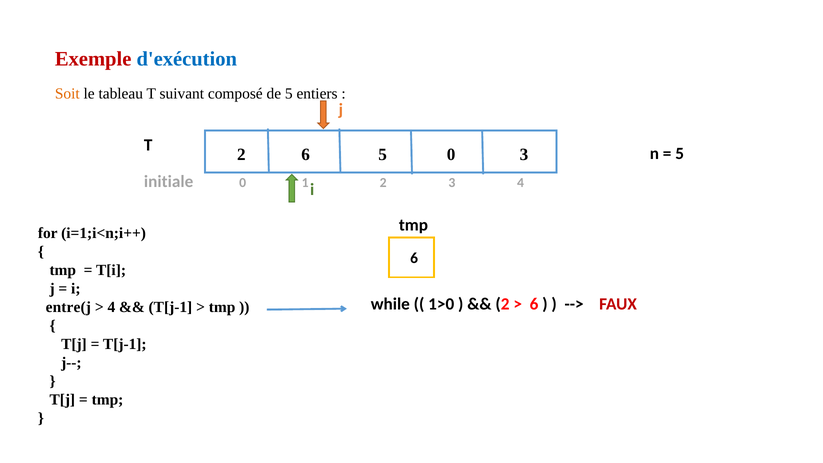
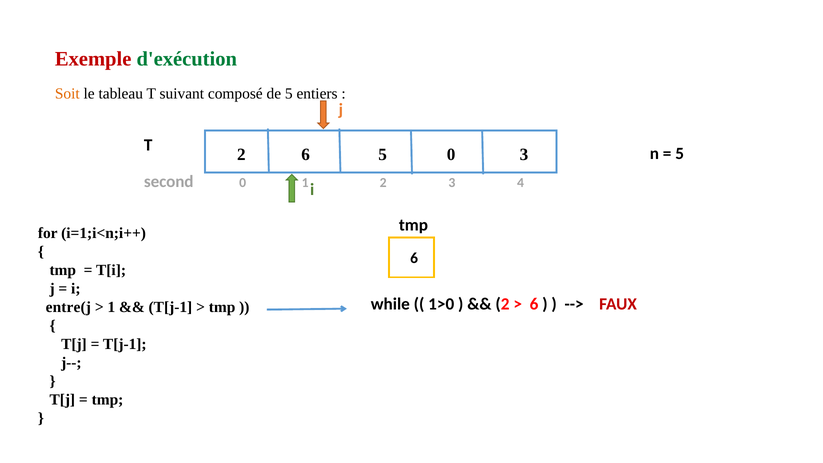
d'exécution colour: blue -> green (187, 59)
initiale: initiale -> second (169, 181)
4: 4 -> 1 (111, 307)
